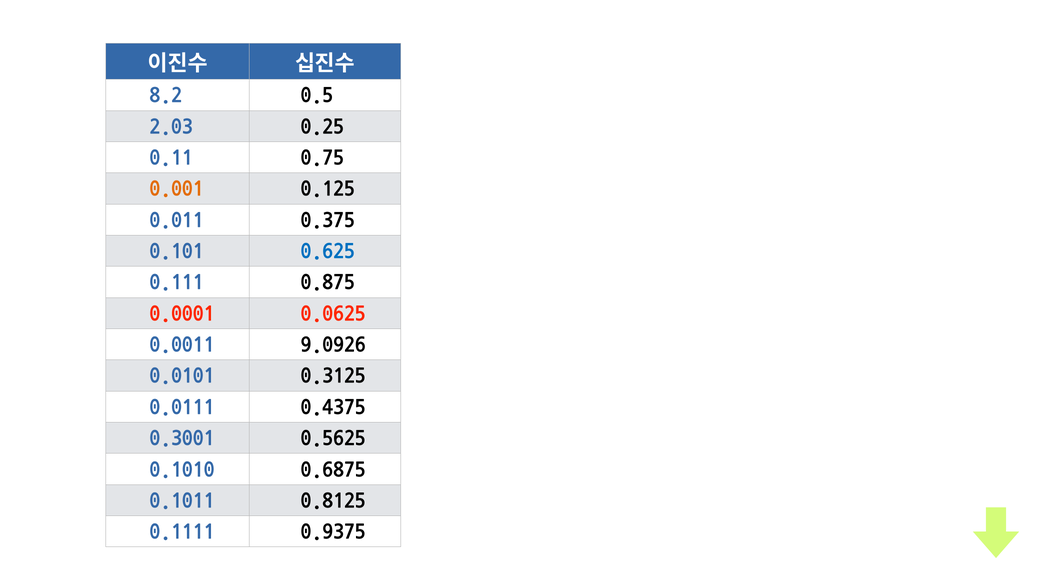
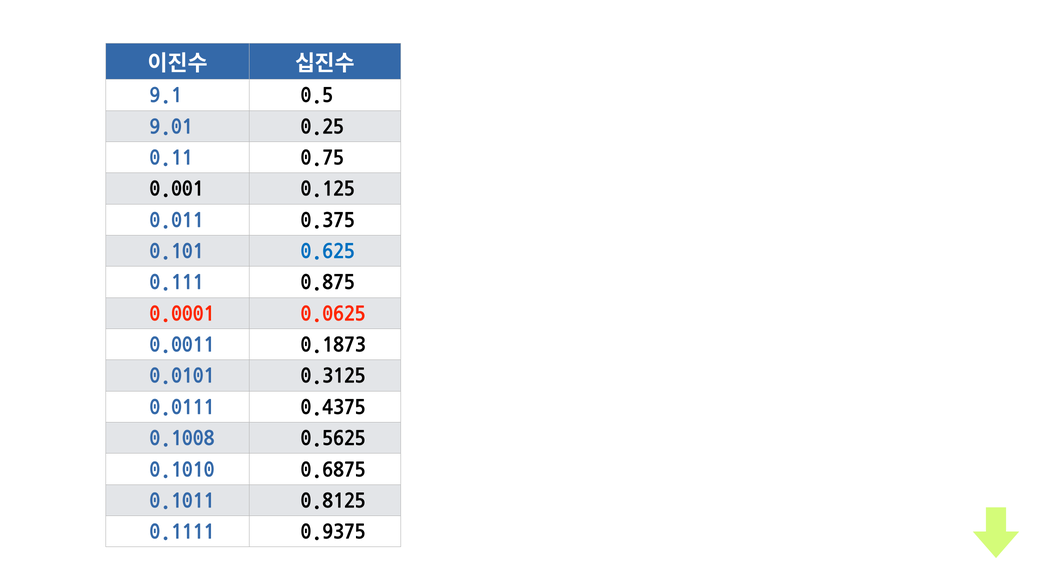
8.2: 8.2 -> 9.1 (166, 94)
2.03: 2.03 -> 9.01 (171, 125)
0.001 colour: orange -> black (177, 188)
9.0926: 9.0926 -> 0.1873 (333, 344)
0.3001: 0.3001 -> 0.1008 (182, 437)
